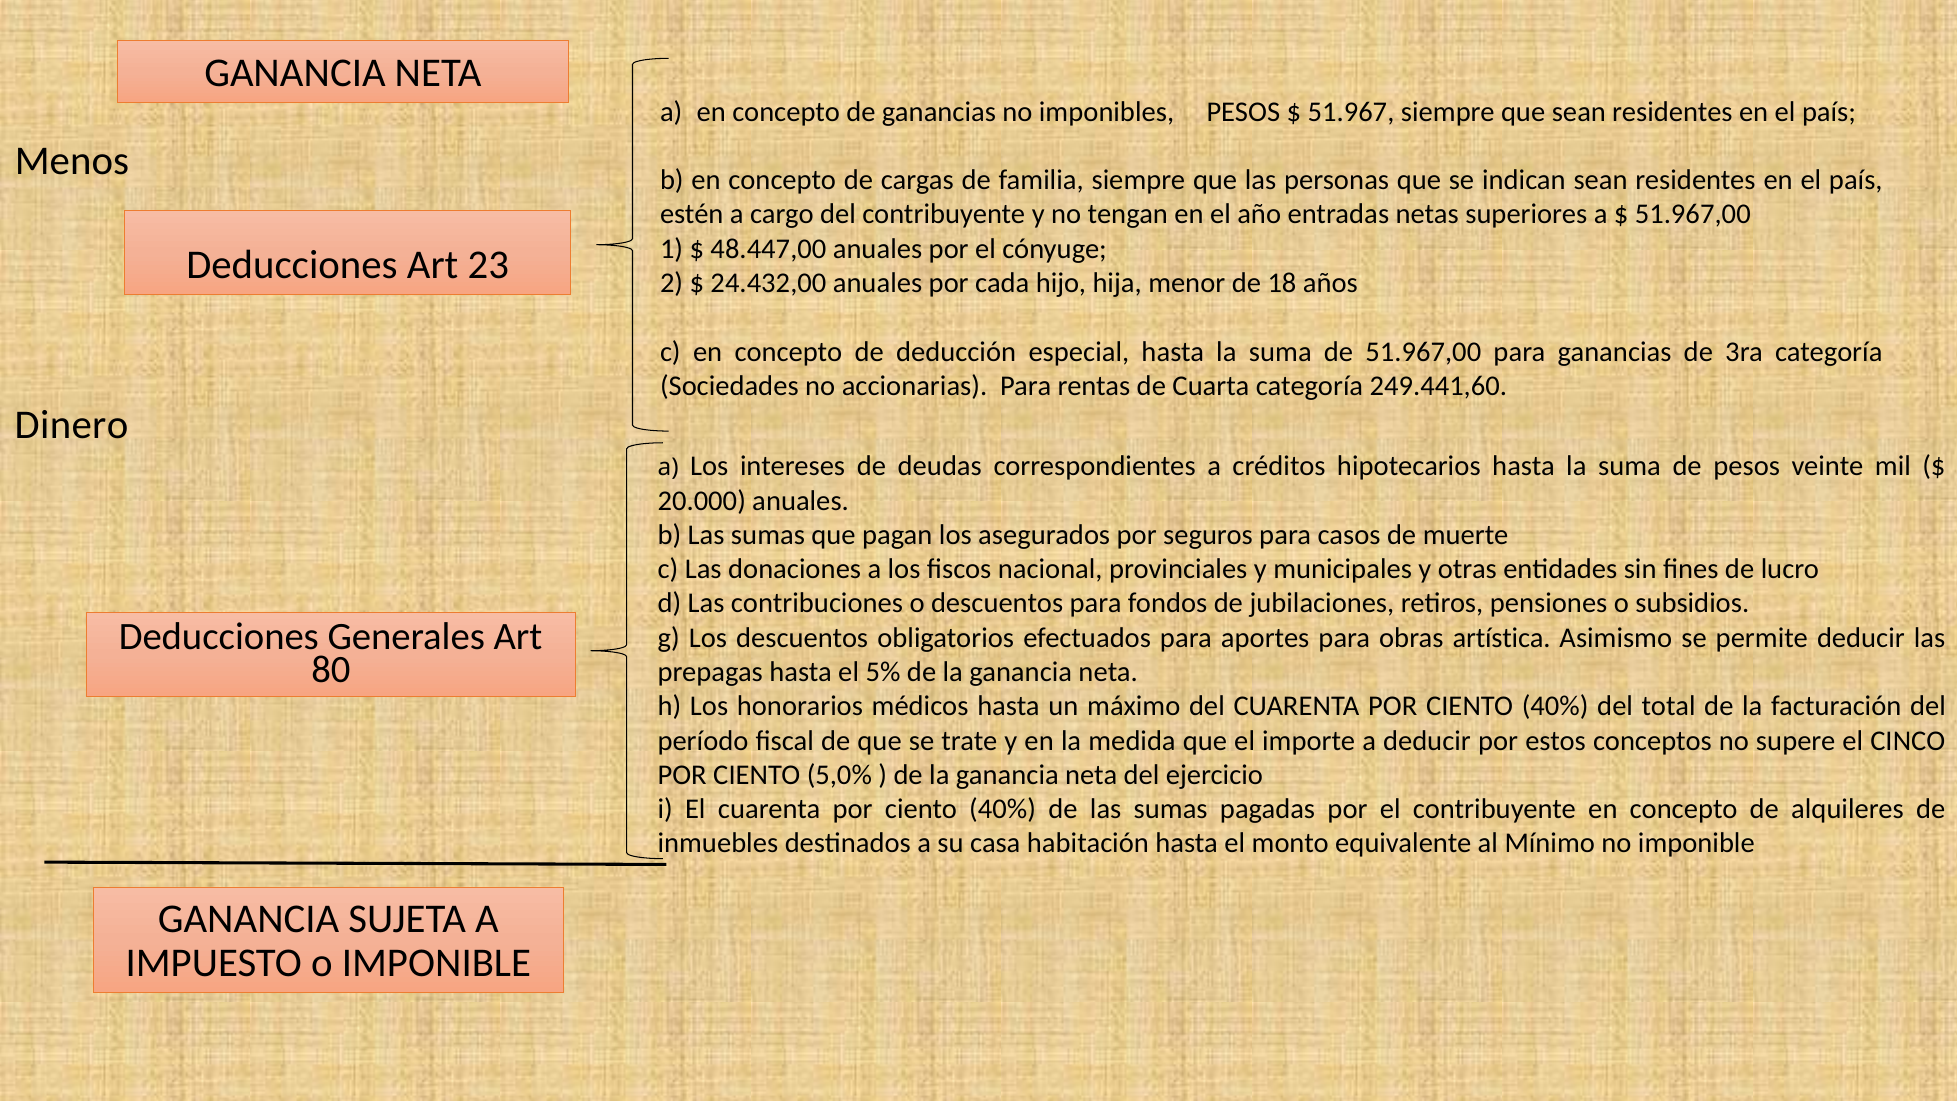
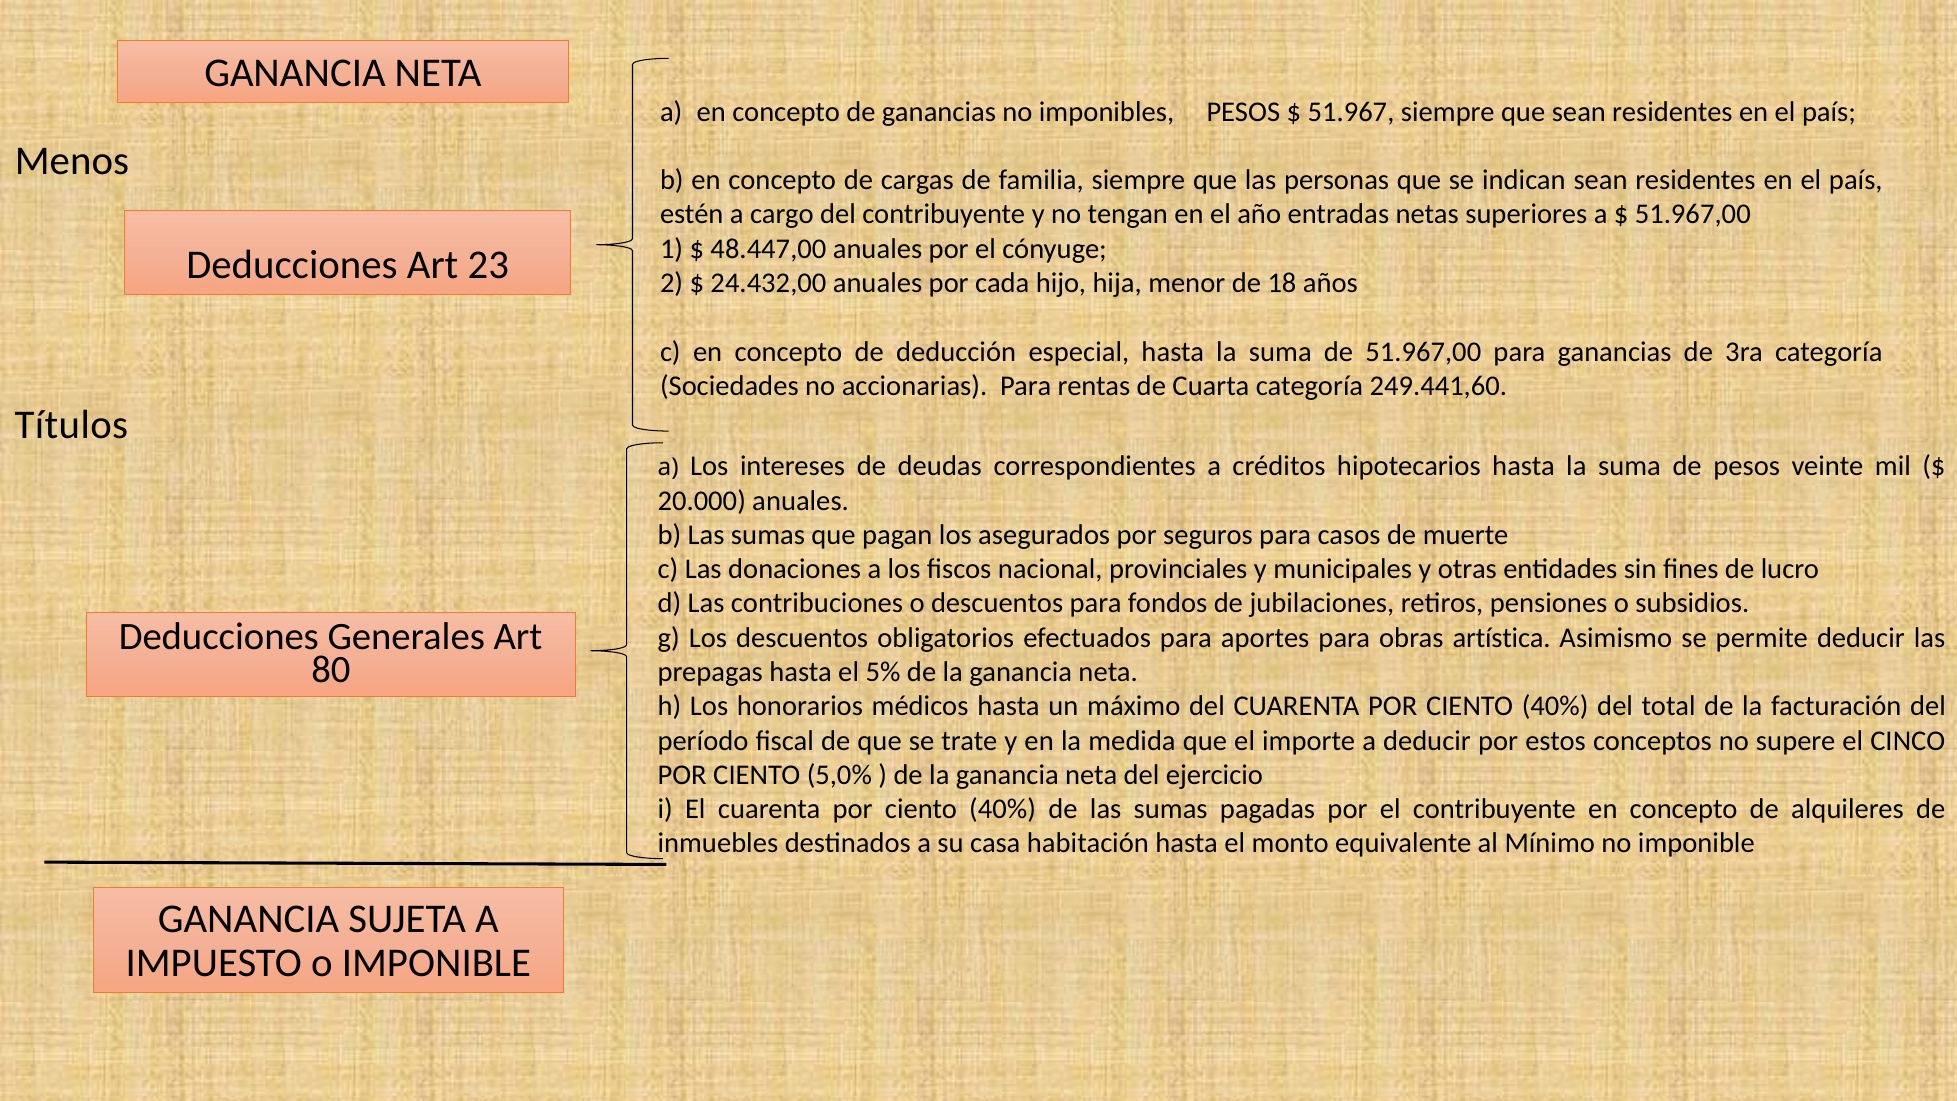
Dinero: Dinero -> Títulos (71, 425)
